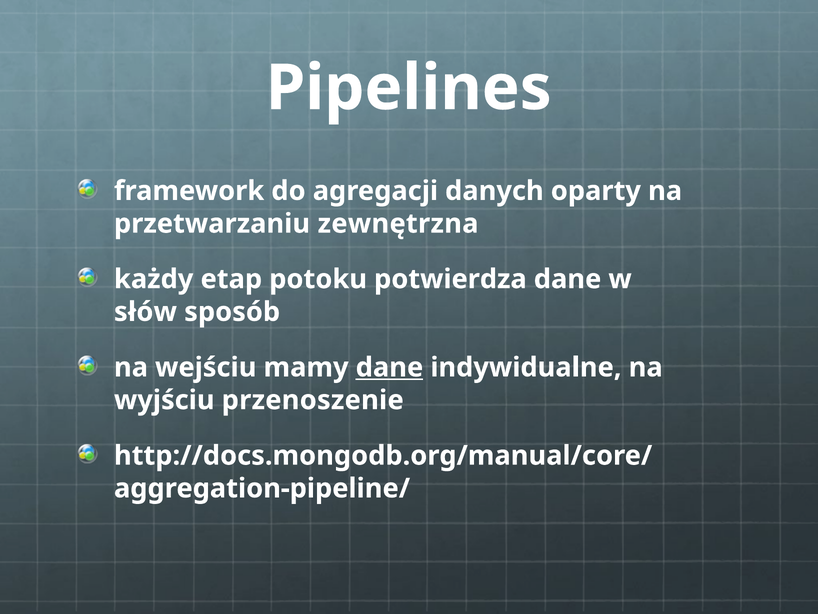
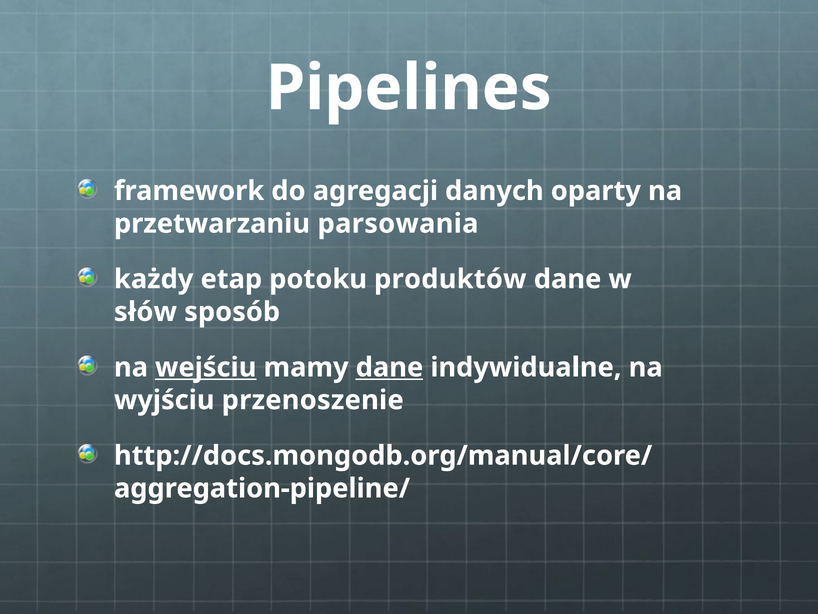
zewnętrzna: zewnętrzna -> parsowania (398, 223)
potwierdza: potwierdza -> produktów (450, 279)
wejściu underline: none -> present (206, 367)
